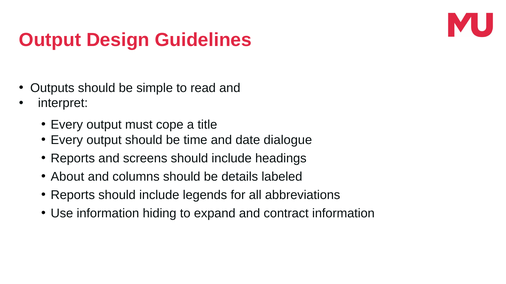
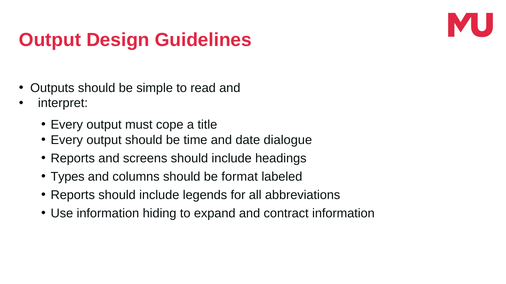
About: About -> Types (68, 177)
details: details -> format (240, 177)
